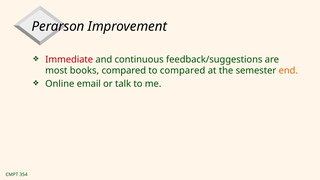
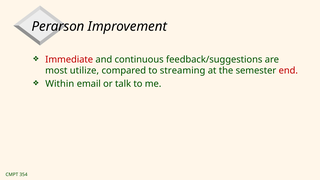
books: books -> utilize (84, 71)
to compared: compared -> streaming (183, 71)
end colour: orange -> red (288, 71)
Online: Online -> Within (60, 84)
